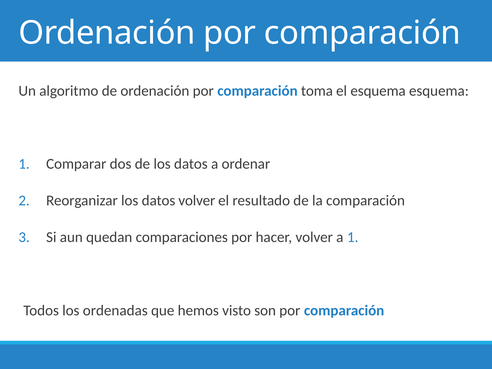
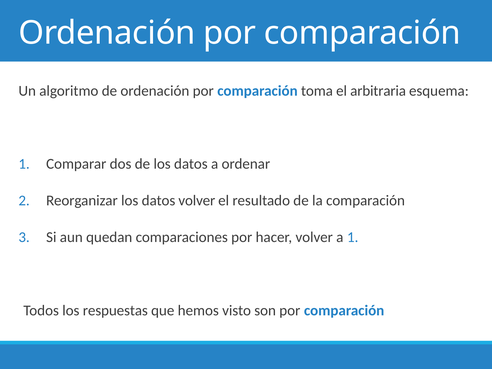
el esquema: esquema -> arbitraria (378, 91)
ordenadas: ordenadas -> respuestas (115, 310)
